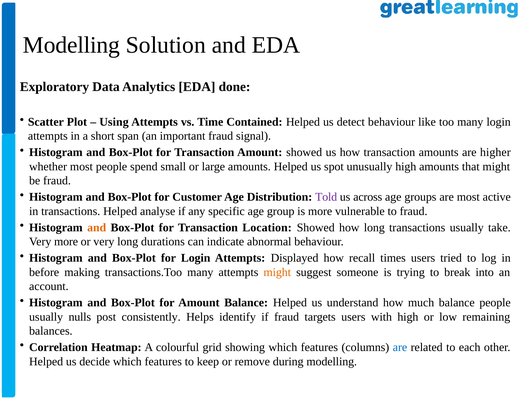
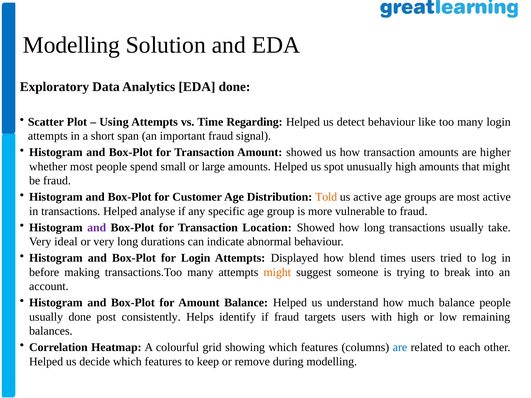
Contained: Contained -> Regarding (254, 122)
Told colour: purple -> orange (326, 197)
us across: across -> active (368, 197)
and colour: orange -> purple (97, 228)
Very more: more -> ideal (66, 242)
recall: recall -> blend (362, 258)
usually nulls: nulls -> done (80, 317)
